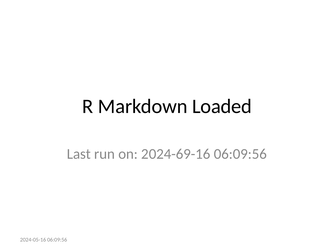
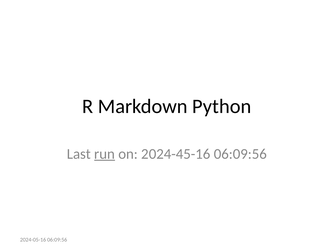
Loaded: Loaded -> Python (222, 106)
run underline: none -> present (105, 154)
2024-69-16: 2024-69-16 -> 2024-45-16 (176, 154)
